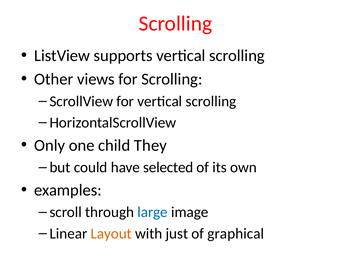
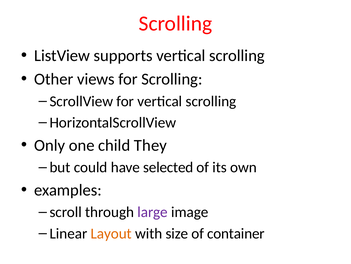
large colour: blue -> purple (153, 212)
just: just -> size (177, 233)
graphical: graphical -> container (236, 233)
